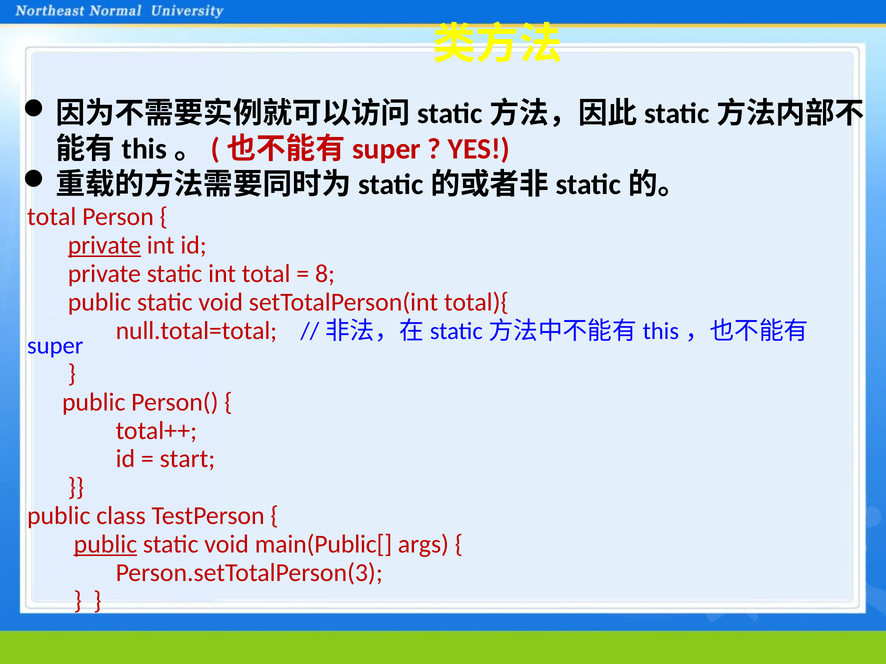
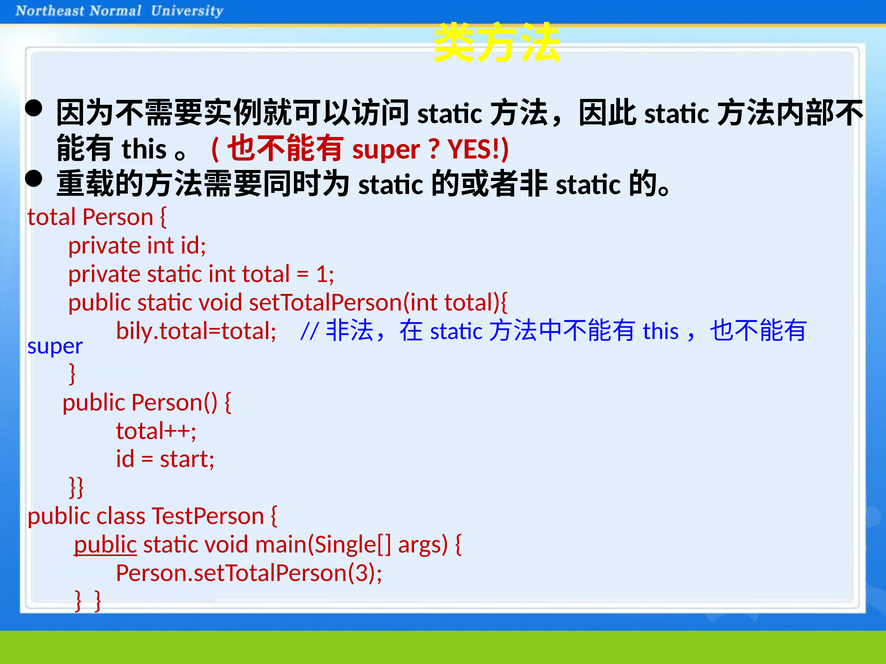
private underline: present -> none (104, 245)
8: 8 -> 1 (325, 274)
null.total=total: null.total=total -> bily.total=total (196, 331)
main(Public[: main(Public[ -> main(Single[ (323, 545)
